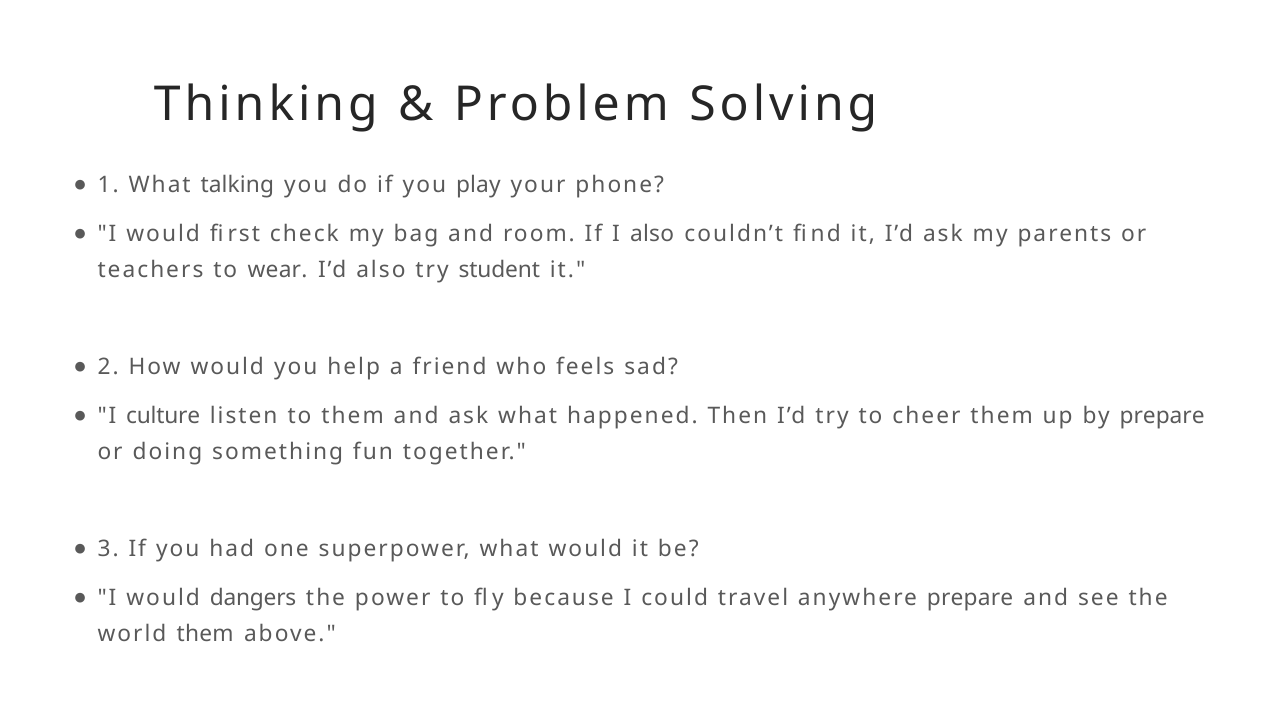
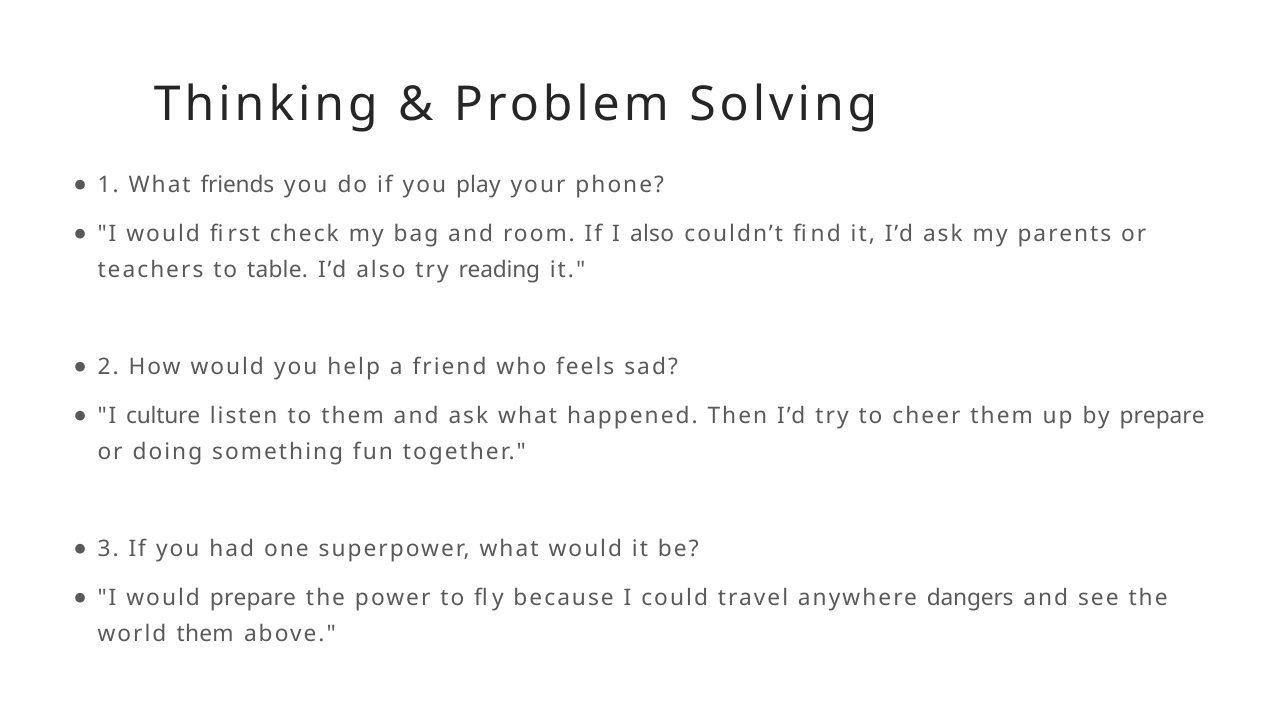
talking: talking -> friends (237, 185)
wear: wear -> table (278, 269)
student: student -> reading (499, 269)
would dangers: dangers -> prepare (253, 598)
anywhere prepare: prepare -> dangers (970, 598)
